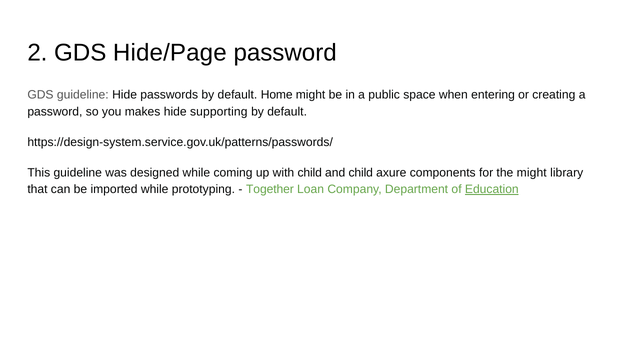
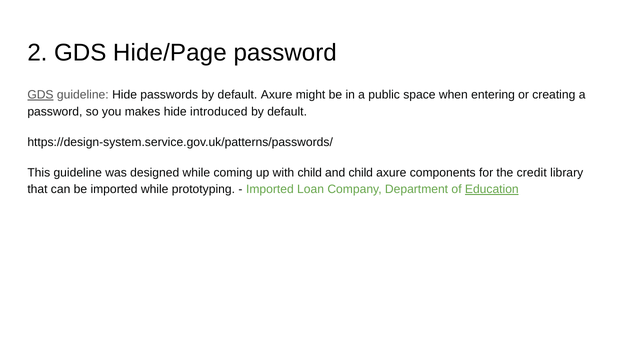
GDS underline: none -> present (40, 95)
default Home: Home -> Axure (277, 95)
supporting: supporting -> introduced (219, 111)
the might: might -> credit (532, 172)
Together: Together -> Imported (270, 189)
